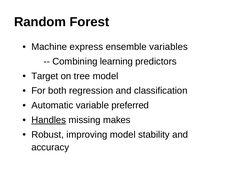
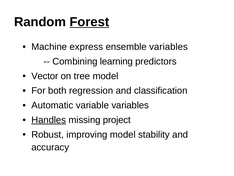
Forest underline: none -> present (89, 22)
Target: Target -> Vector (45, 76)
variable preferred: preferred -> variables (130, 105)
makes: makes -> project (117, 120)
